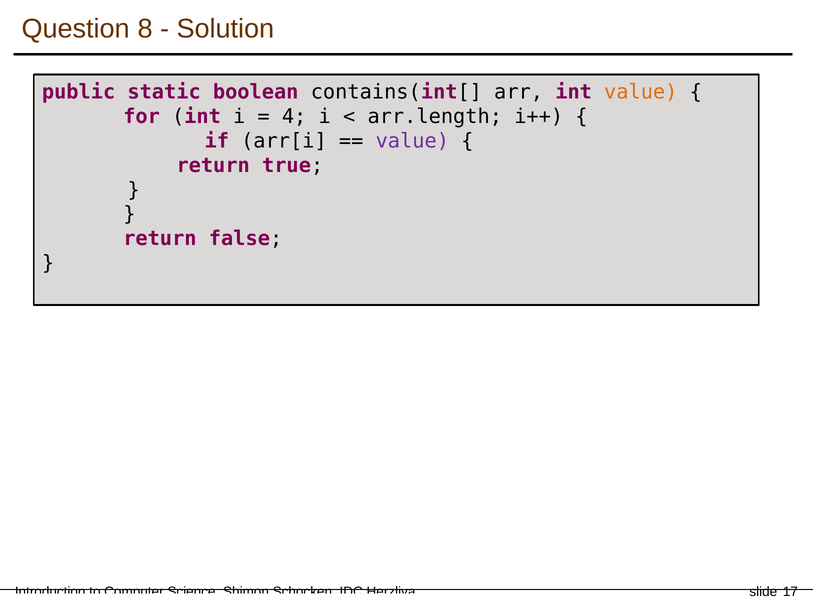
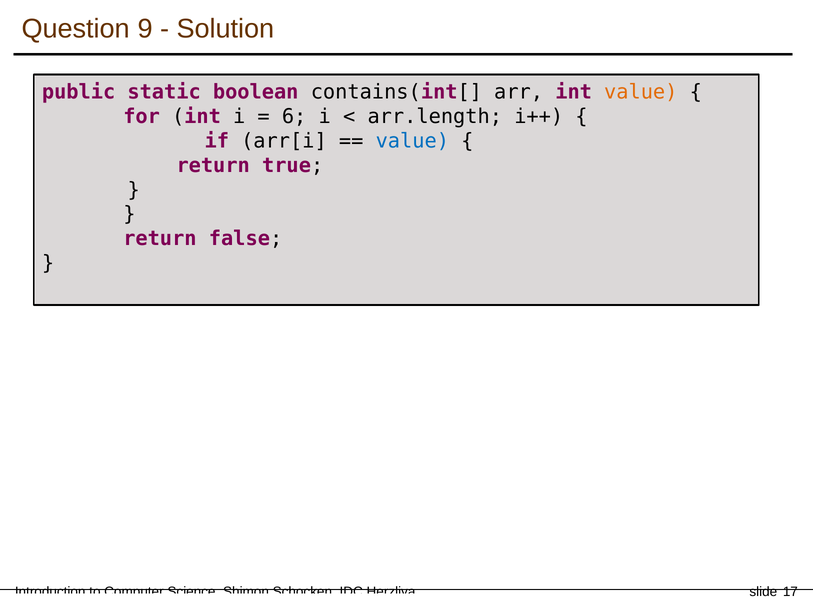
8: 8 -> 9 (145, 29)
4: 4 -> 6 (294, 117)
value colour: purple -> blue (412, 141)
